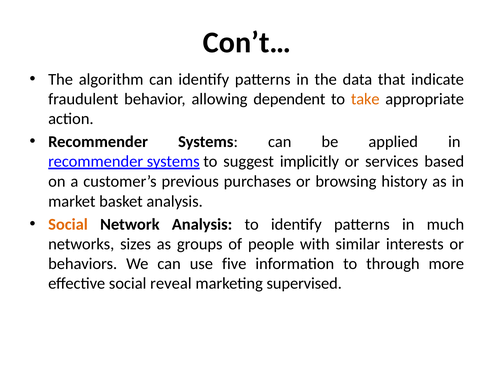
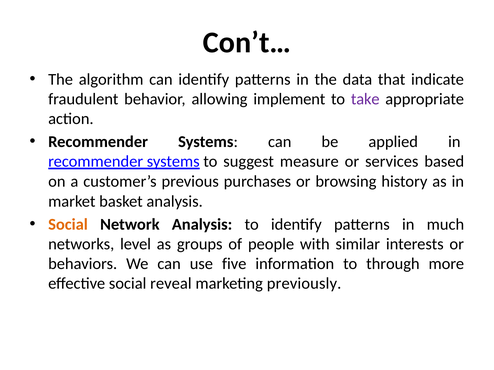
dependent: dependent -> implement (289, 99)
take colour: orange -> purple (365, 99)
implicitly: implicitly -> measure (309, 162)
sizes: sizes -> level (136, 244)
supervised: supervised -> previously (304, 284)
